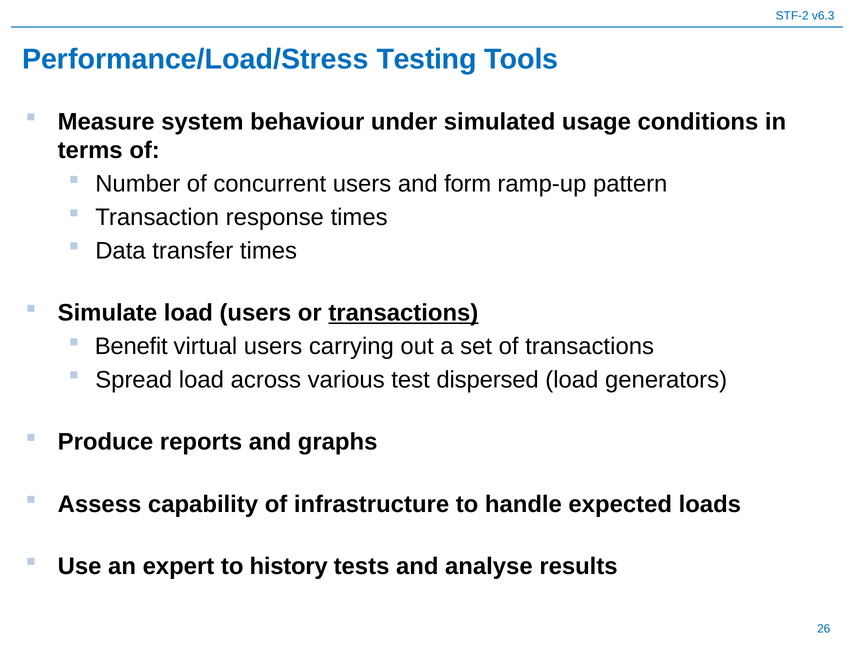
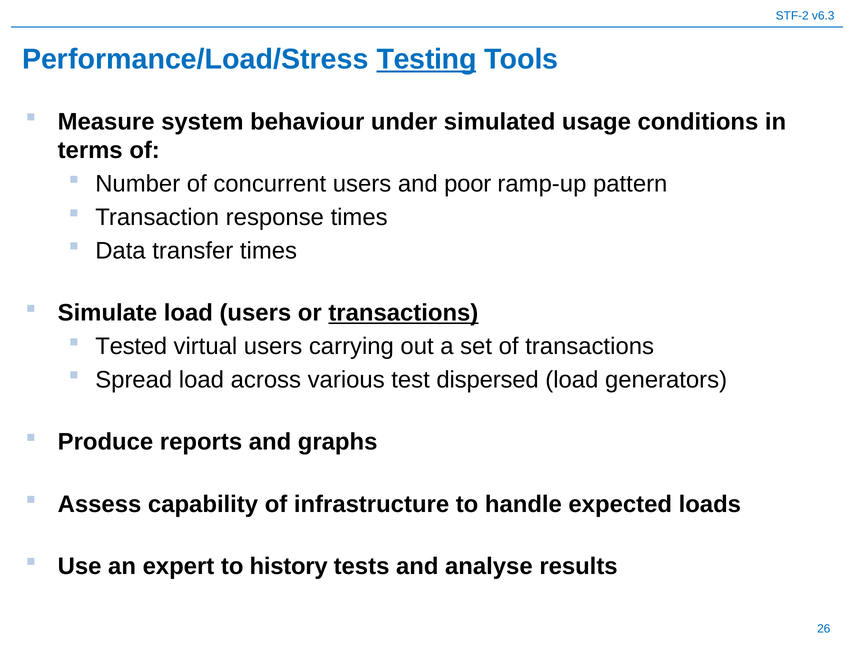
Testing underline: none -> present (427, 59)
form: form -> poor (468, 184)
Benefit: Benefit -> Tested (131, 346)
